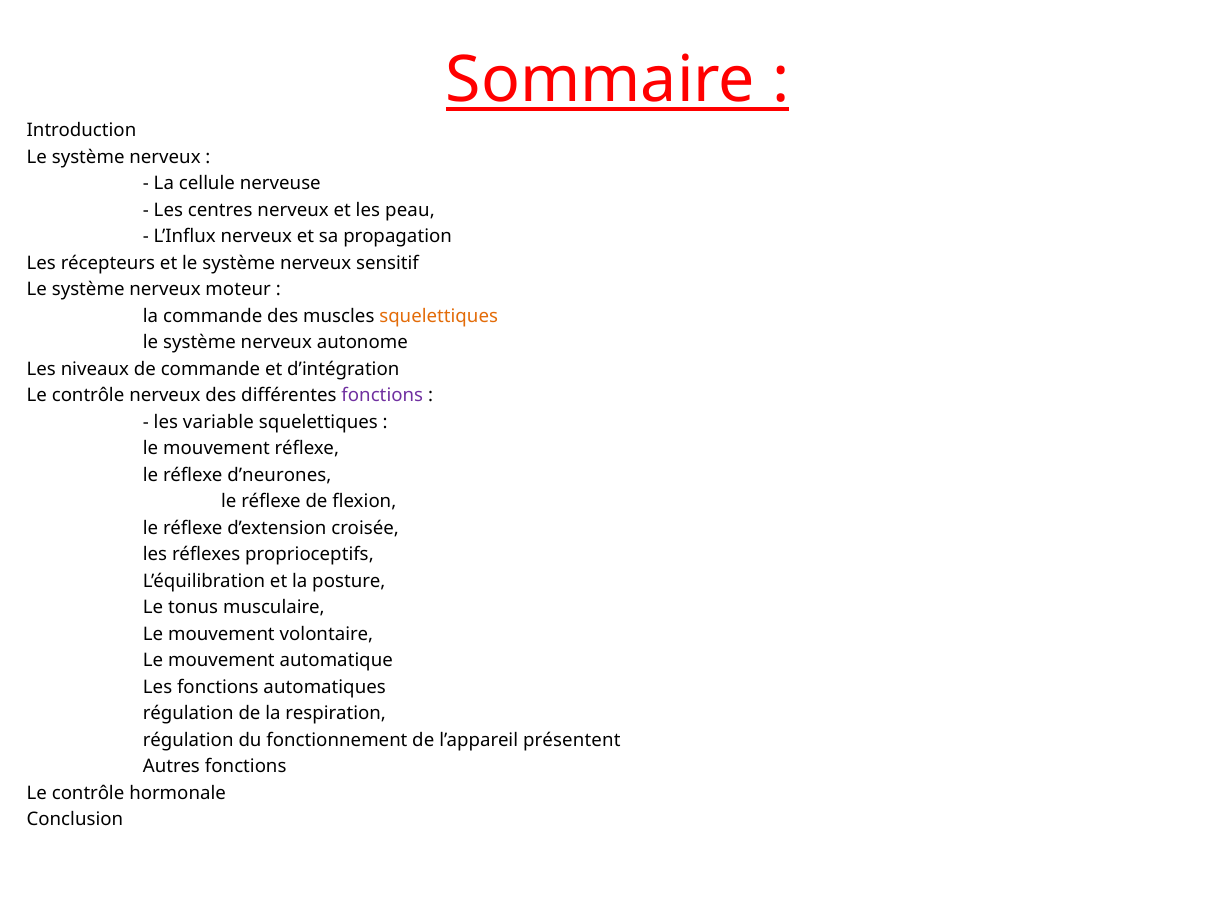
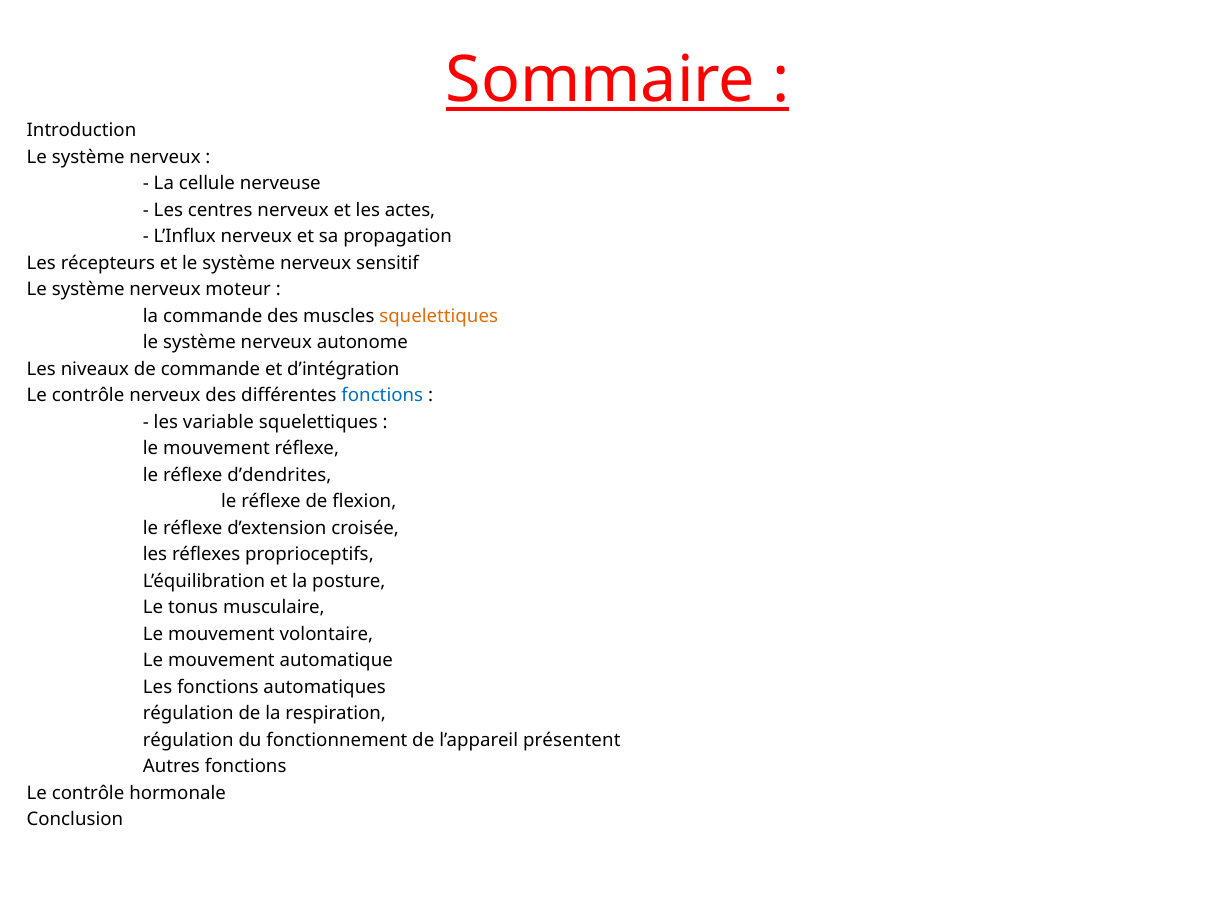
peau: peau -> actes (410, 210)
fonctions colour: purple -> blue (382, 395)
d’neurones: d’neurones -> d’dendrites (279, 475)
